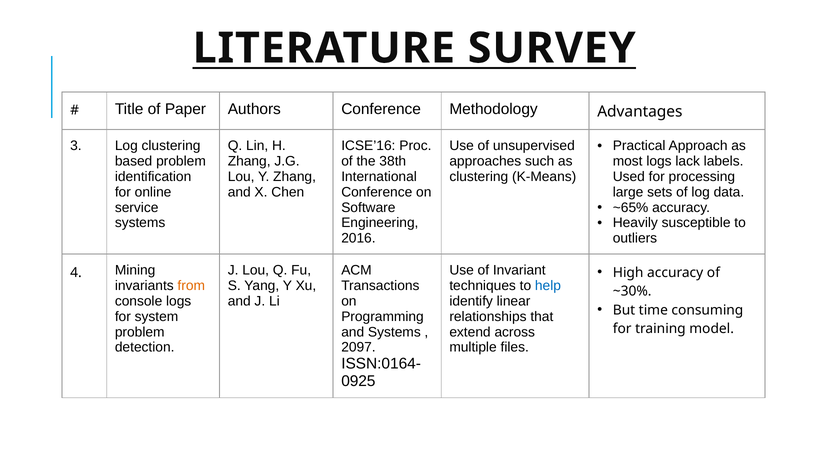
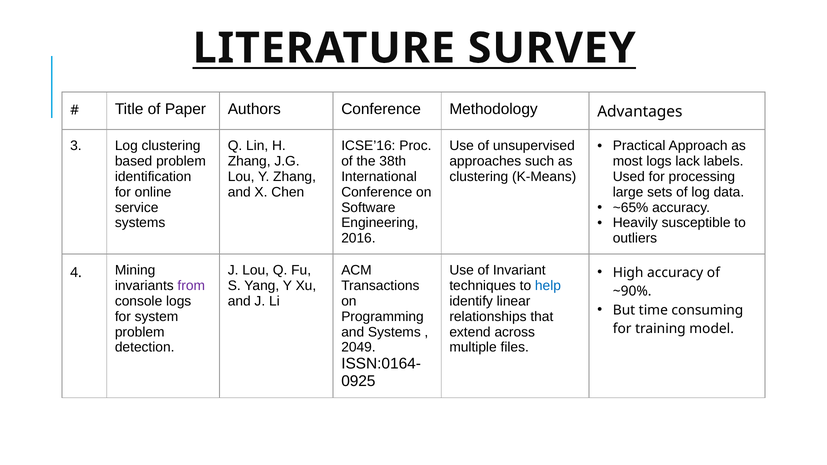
from colour: orange -> purple (191, 286)
~30%: ~30% -> ~90% (632, 291)
2097: 2097 -> 2049 (358, 348)
